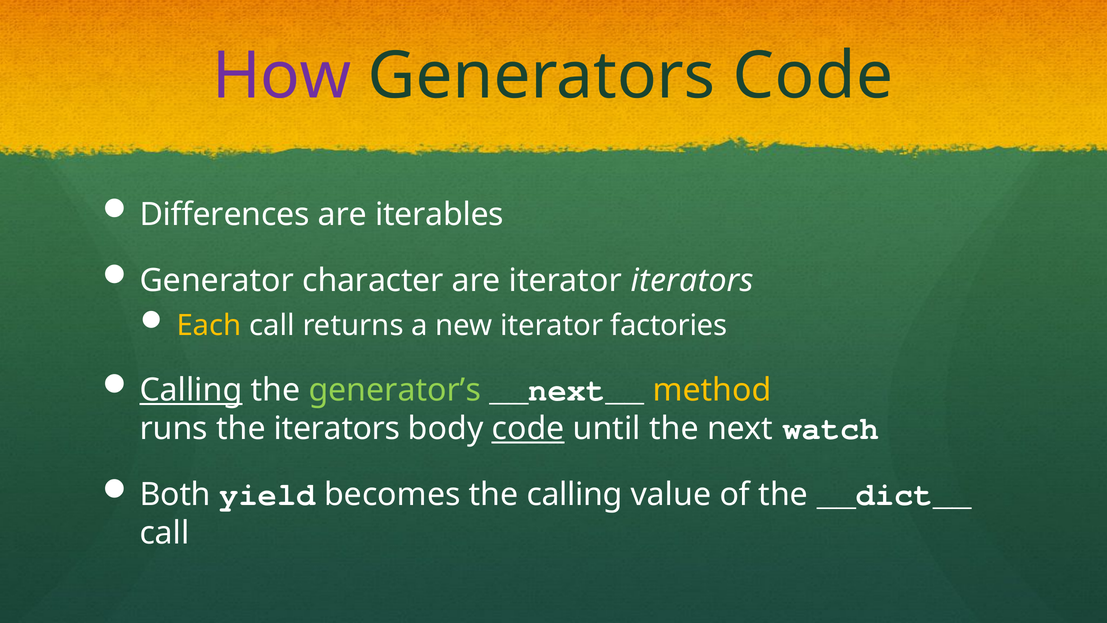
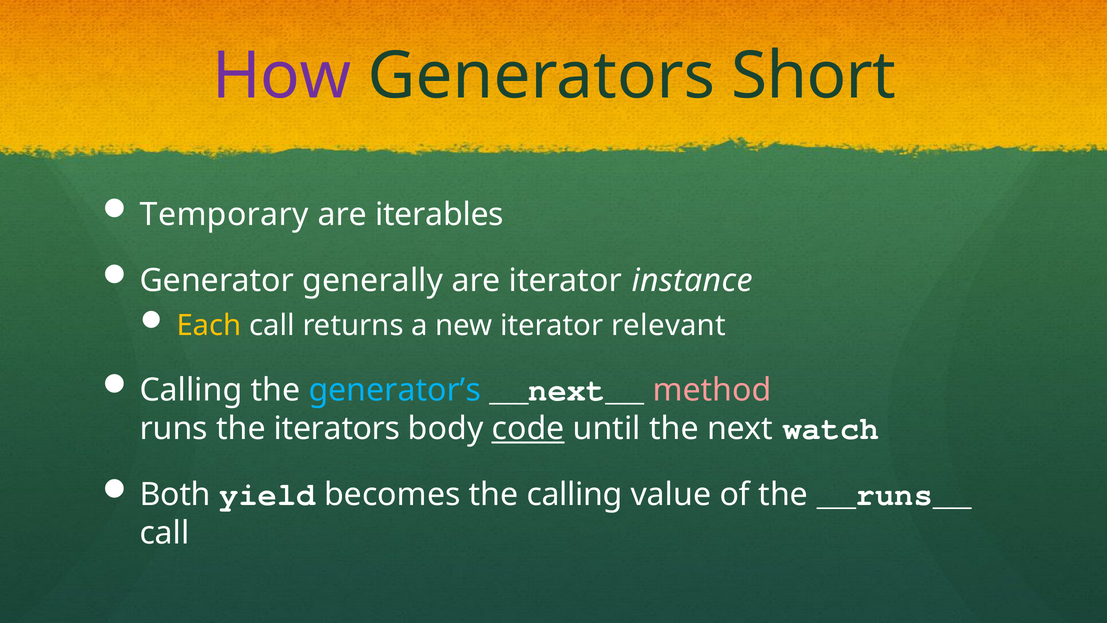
Generators Code: Code -> Short (814, 76)
Differences: Differences -> Temporary (224, 215)
character: character -> generally (373, 281)
iterator iterators: iterators -> instance (692, 281)
factories: factories -> relevant (669, 326)
Calling underline: present -> none (191, 390)
generator’s colour: light green -> light blue (395, 390)
method colour: yellow -> pink (712, 390)
__dict__: __dict__ -> __runs__ (894, 495)
